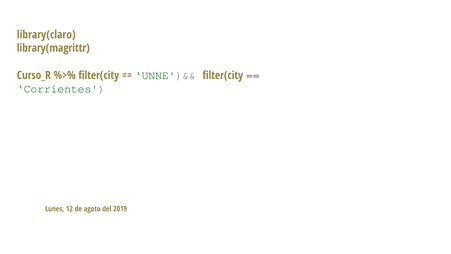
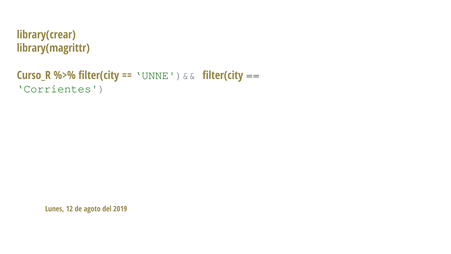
library(claro: library(claro -> library(crear (46, 35)
